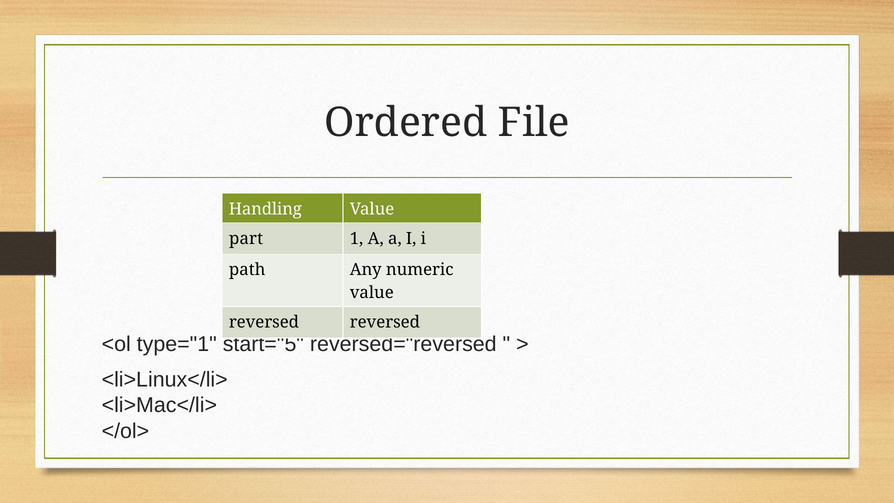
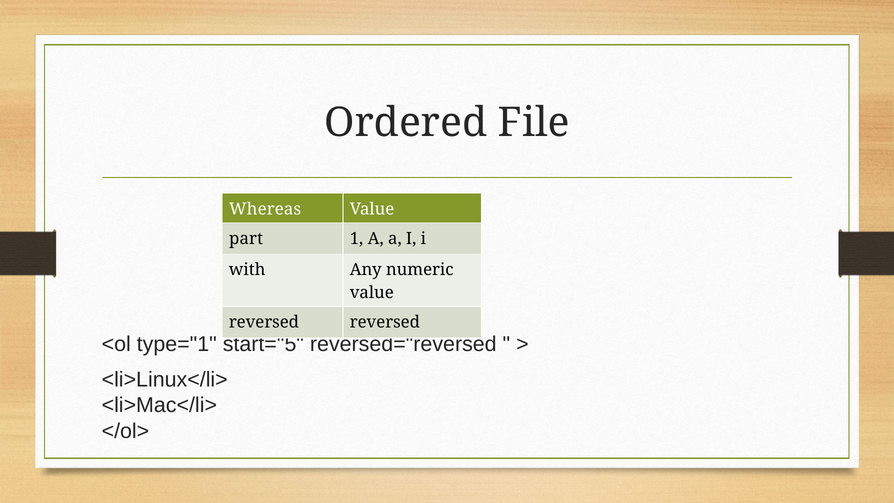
Handling: Handling -> Whereas (265, 209)
path: path -> with (247, 270)
